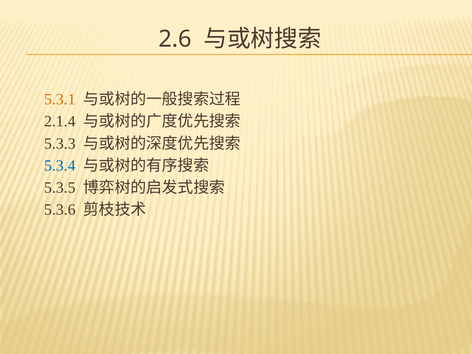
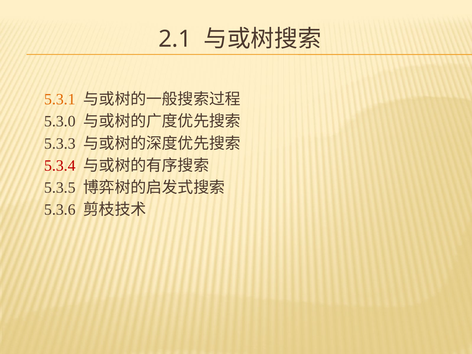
2.6: 2.6 -> 2.1 (175, 39)
2.1.4: 2.1.4 -> 5.3.0 (60, 121)
5.3.4 colour: blue -> red (60, 166)
